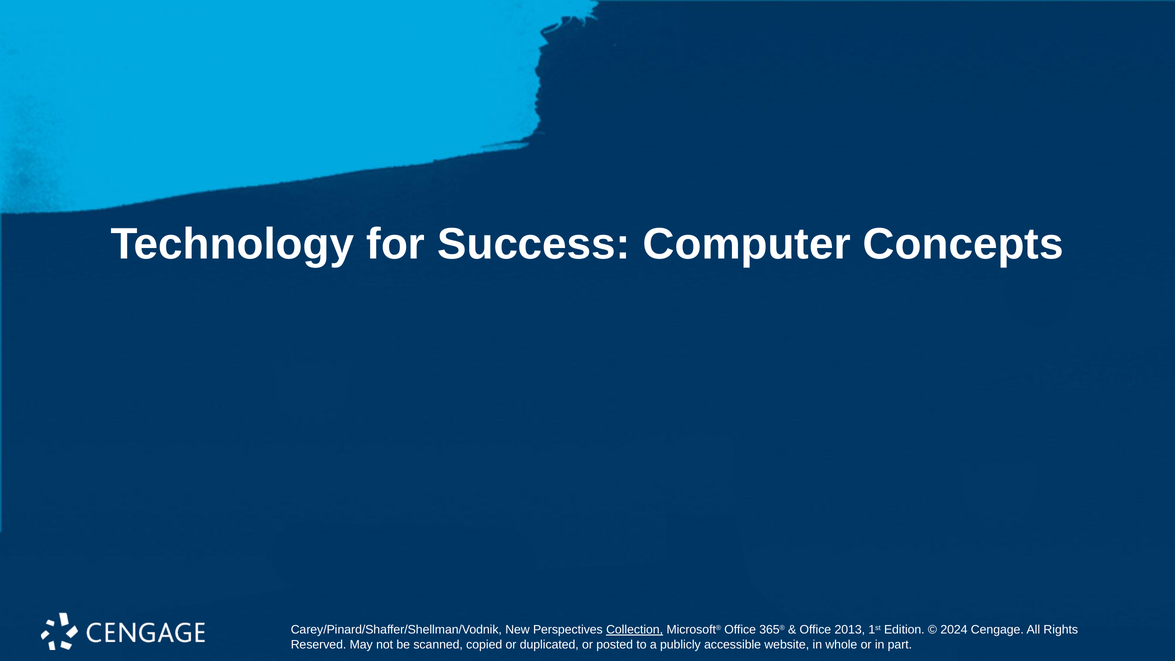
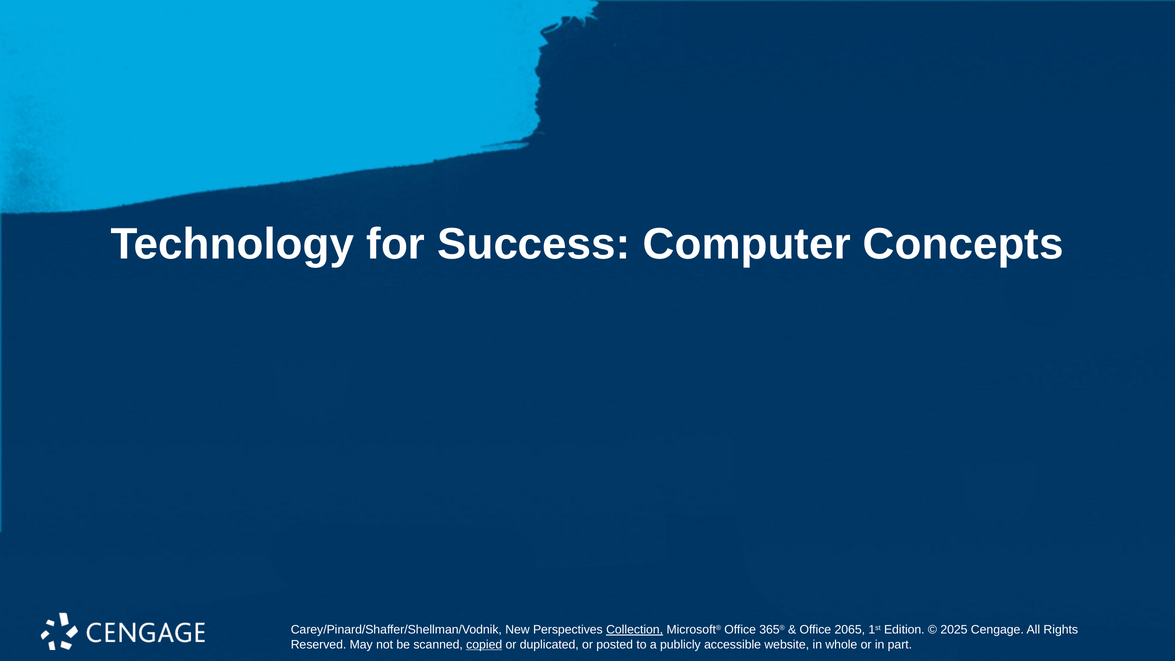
2013: 2013 -> 2065 (850, 630)
2024: 2024 -> 2025 (954, 630)
copied underline: none -> present (484, 644)
